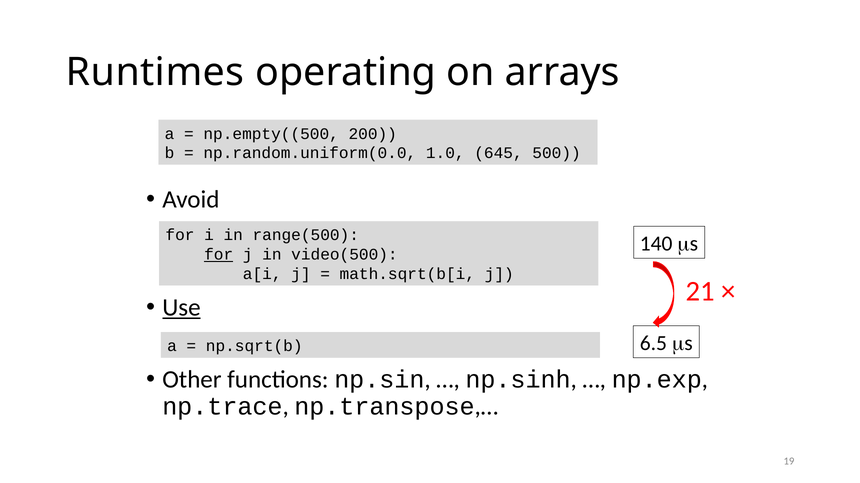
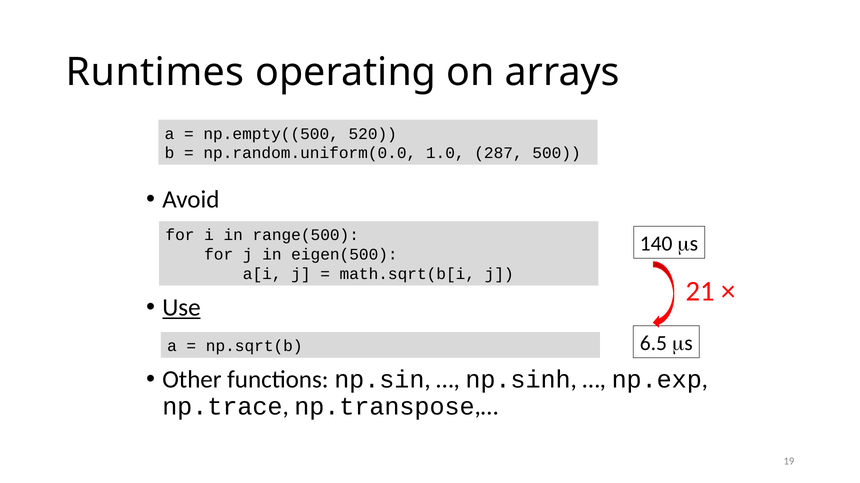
200: 200 -> 520 (373, 134)
645: 645 -> 287 (499, 153)
for underline: present -> none (219, 255)
video(500: video(500 -> eigen(500 (344, 255)
